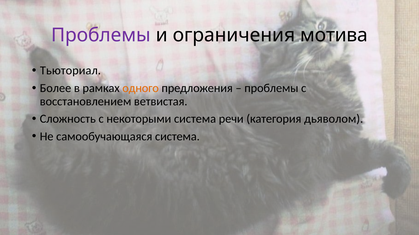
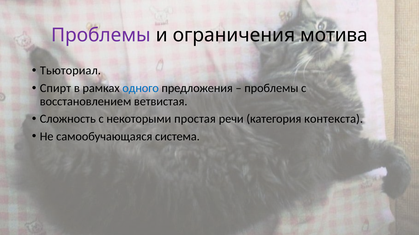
Более: Более -> Спирт (55, 88)
одного colour: orange -> blue (141, 88)
некоторыми система: система -> простая (195, 119)
дьяволом: дьяволом -> контекста (334, 119)
